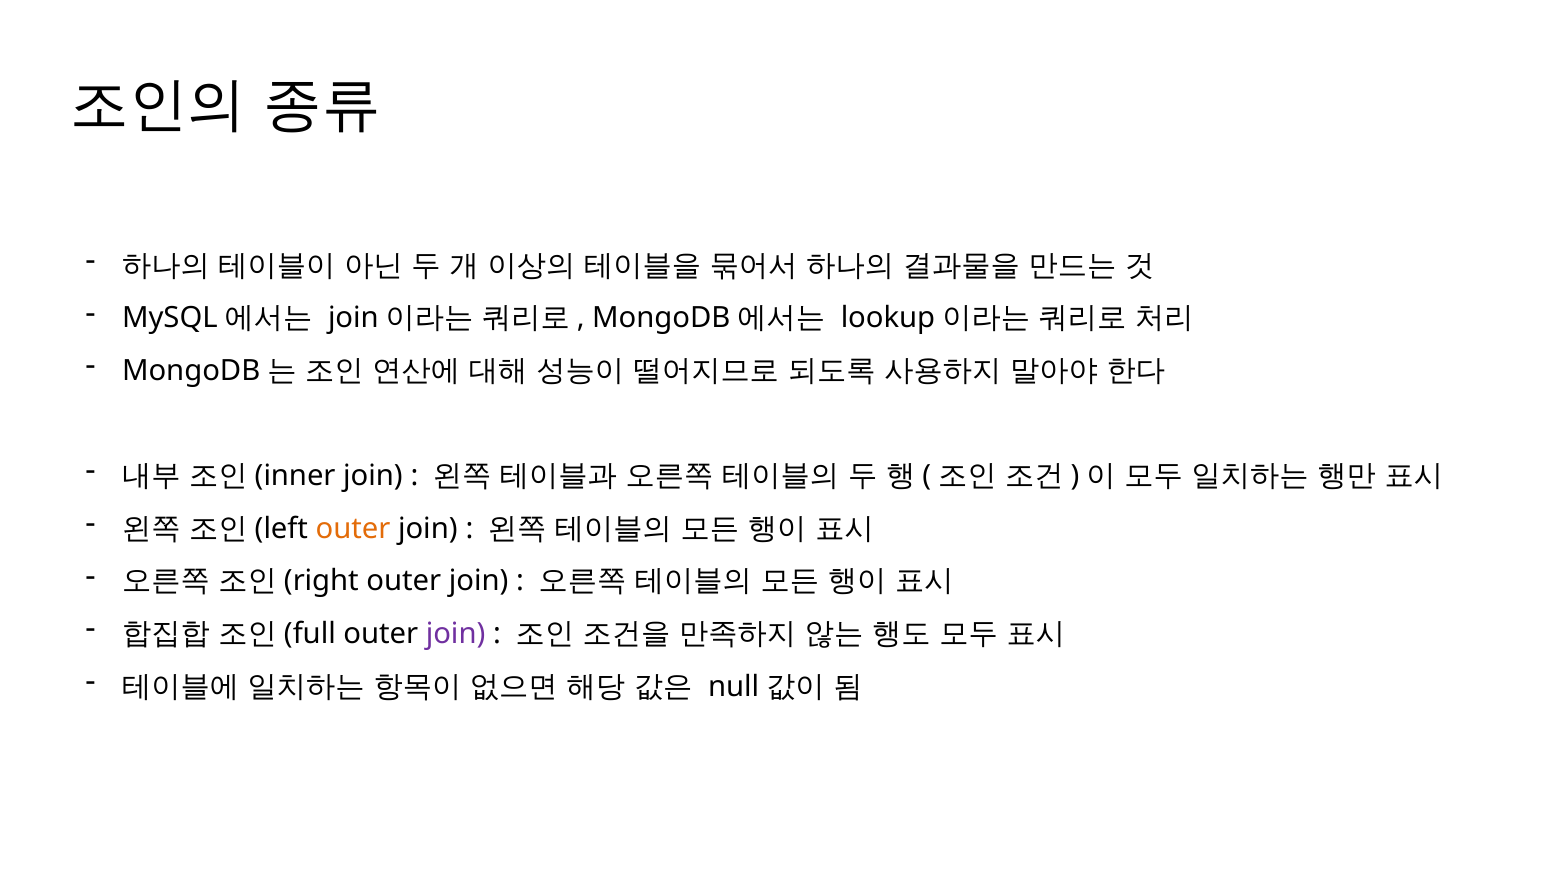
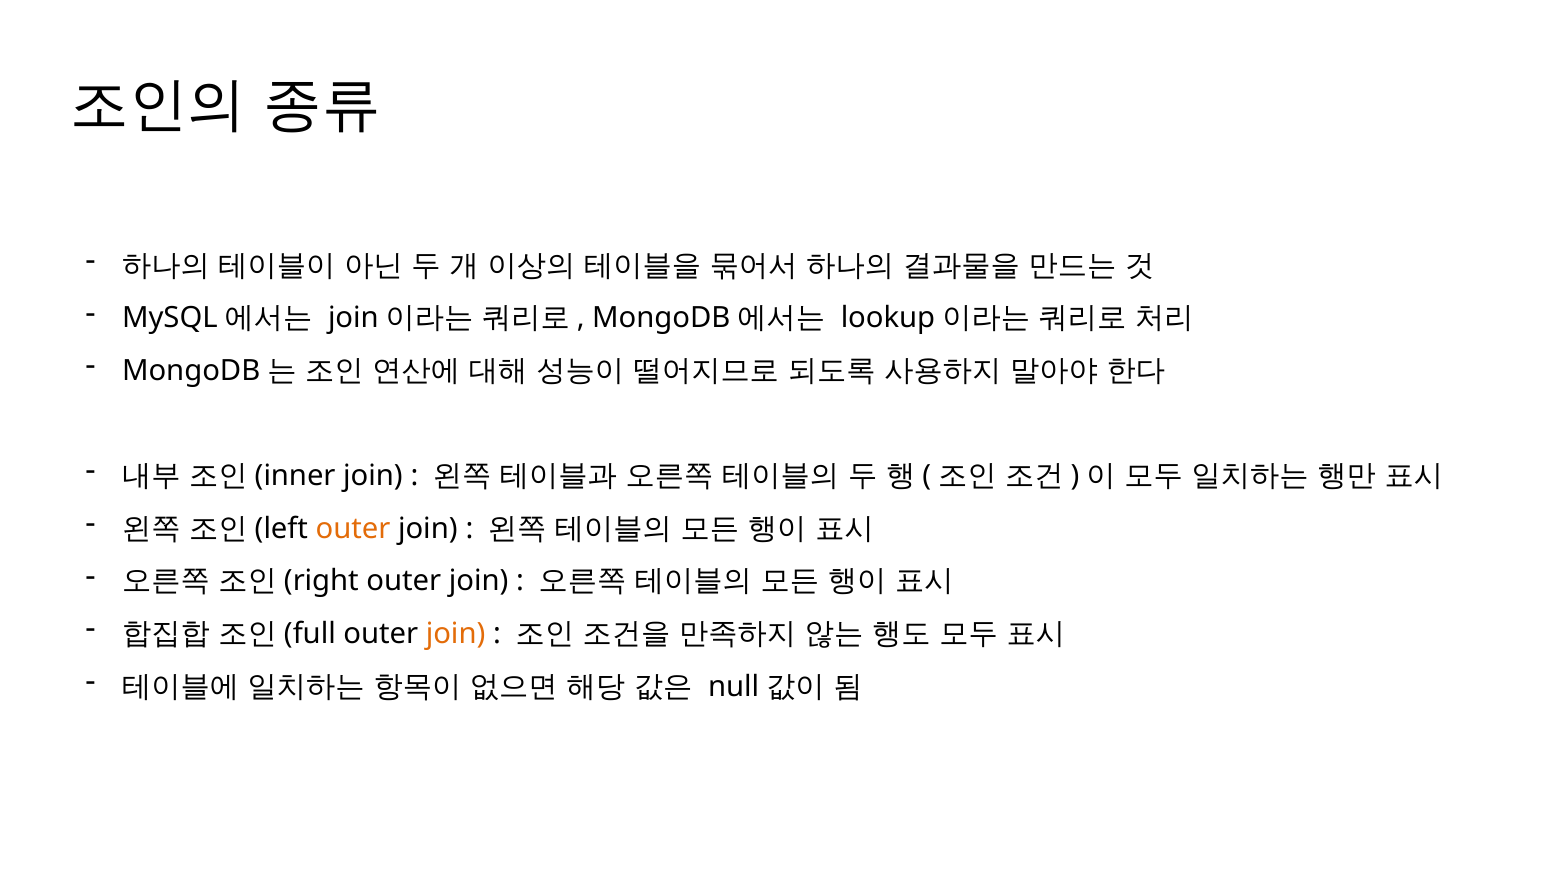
join colour: purple -> orange (456, 634)
